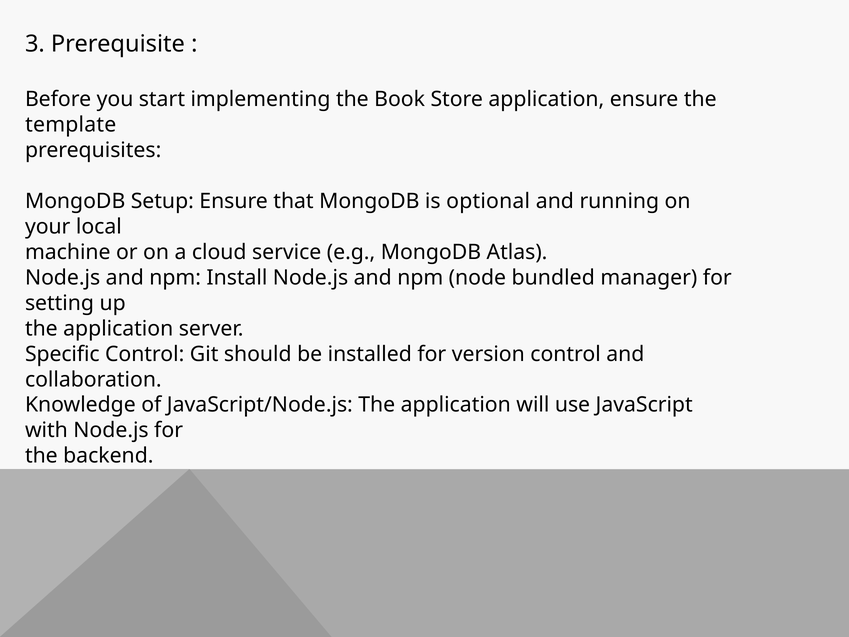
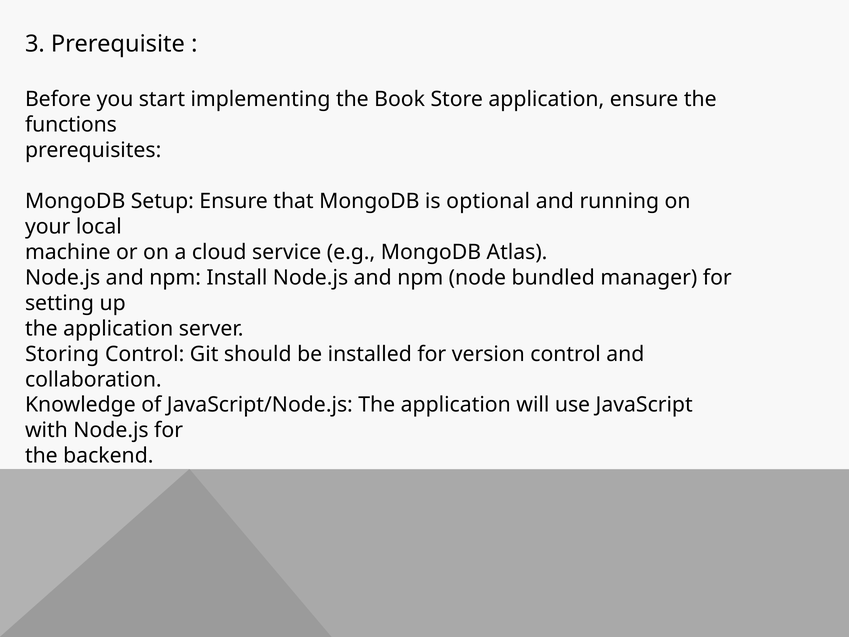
template: template -> functions (71, 125)
Specific: Specific -> Storing (62, 354)
